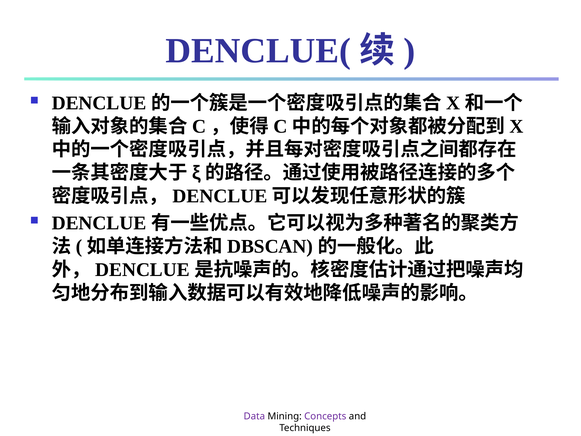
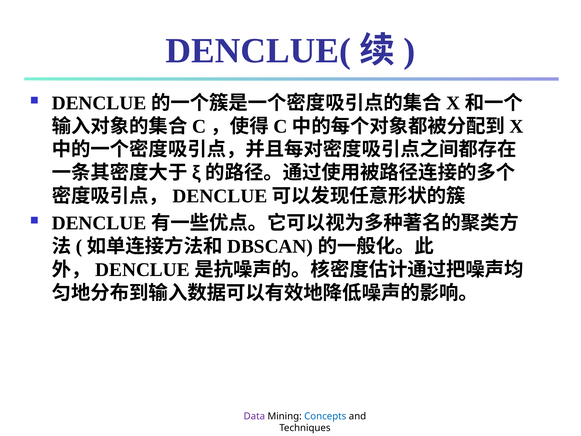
Concepts colour: purple -> blue (325, 416)
